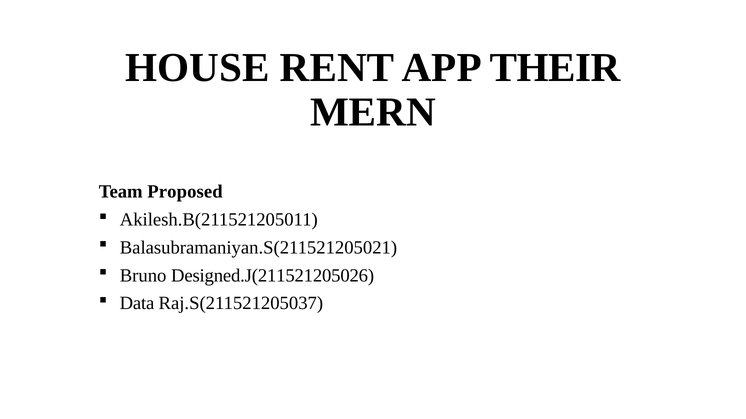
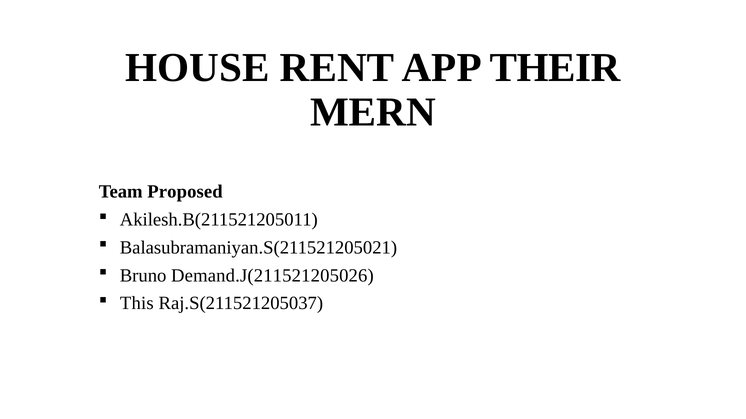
Designed.J(211521205026: Designed.J(211521205026 -> Demand.J(211521205026 (272, 276)
Data: Data -> This (137, 304)
